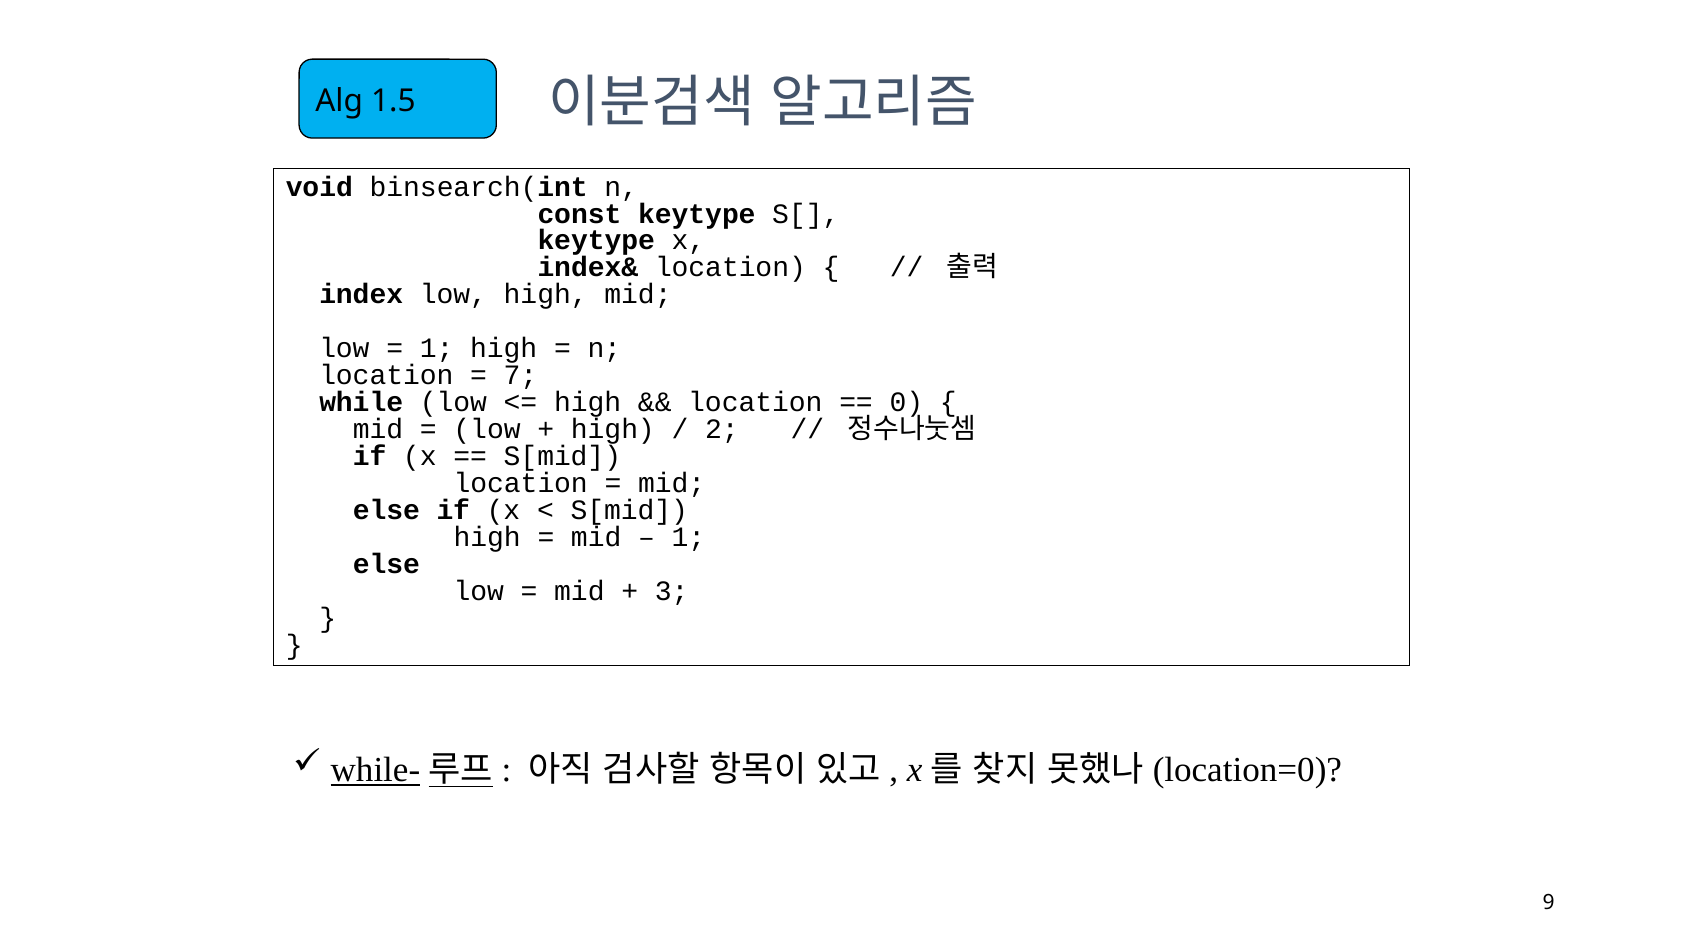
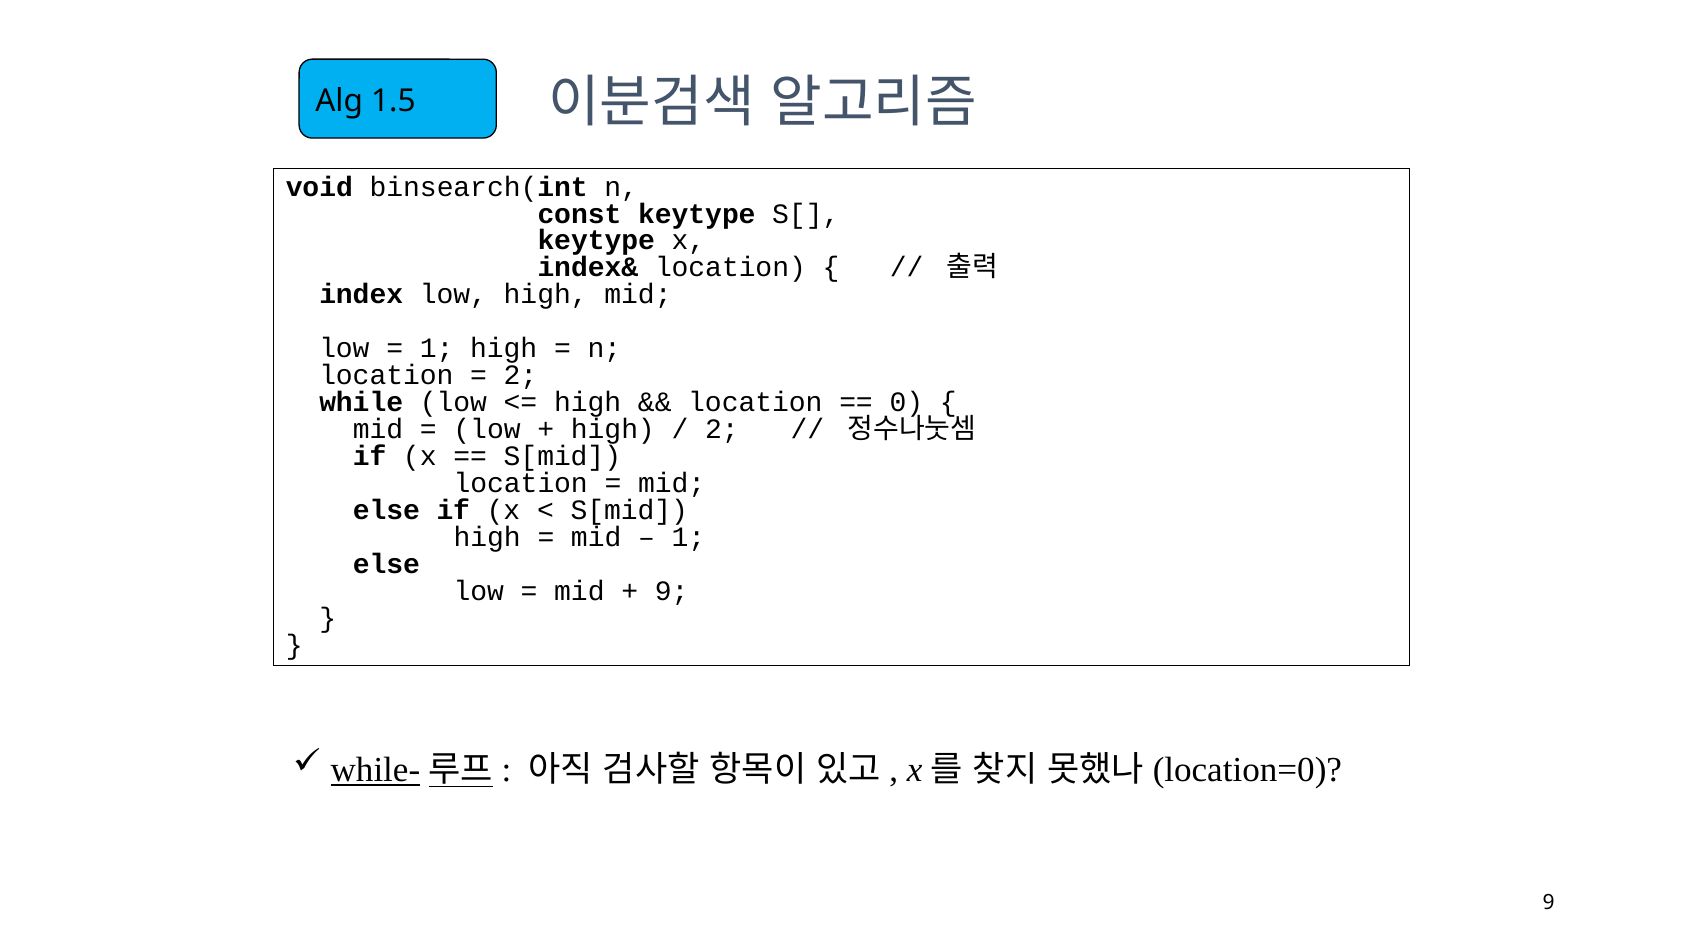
7: 7 -> 2 (520, 375)
3: 3 -> 9 (672, 591)
